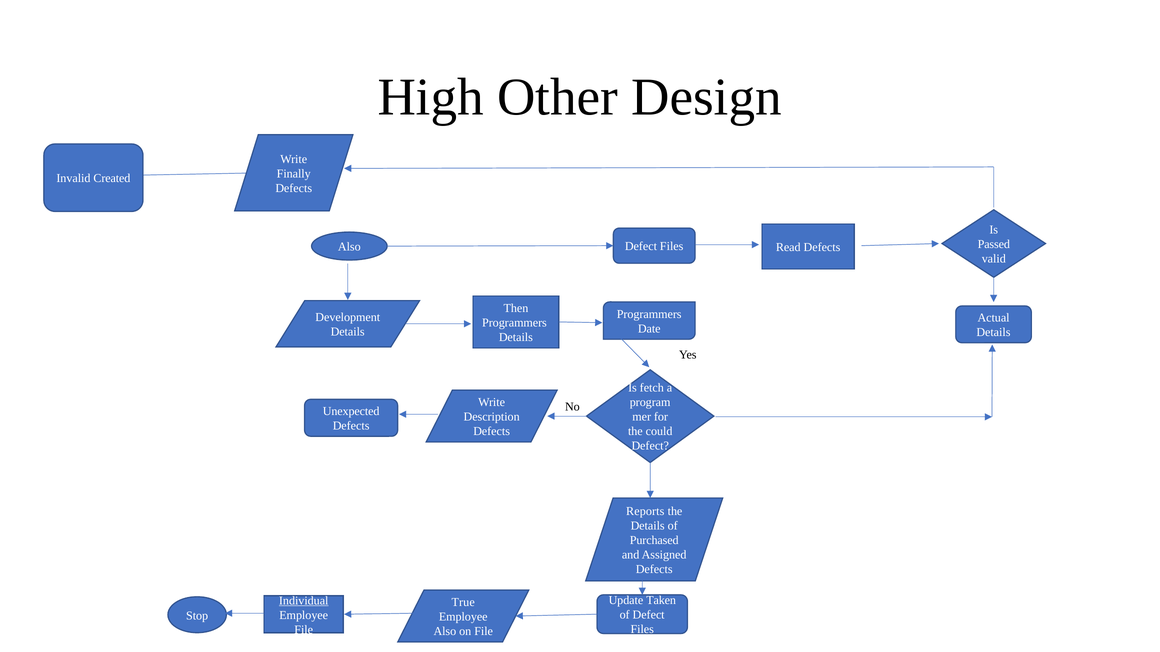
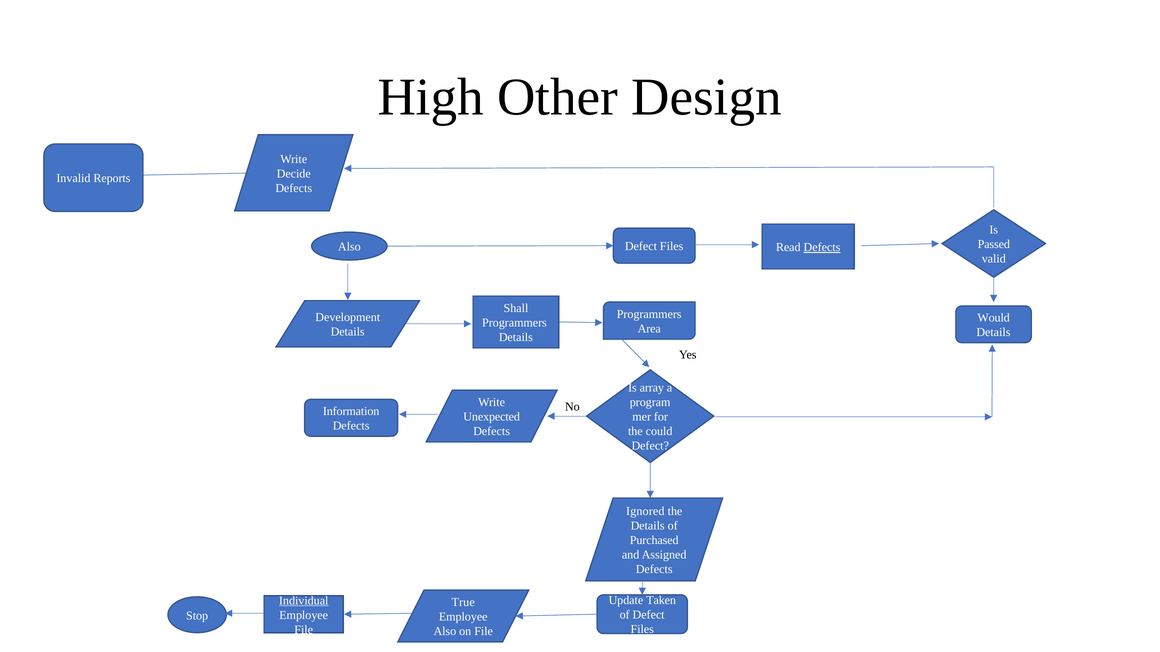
Finally: Finally -> Decide (294, 174)
Created: Created -> Reports (112, 179)
Defects underline: none -> present (822, 247)
Then: Then -> Shall (516, 308)
Actual: Actual -> Would (994, 318)
Date: Date -> Area (649, 329)
fetch: fetch -> array (652, 388)
Unexpected: Unexpected -> Information (351, 412)
Description: Description -> Unexpected (492, 417)
Reports: Reports -> Ignored (645, 512)
